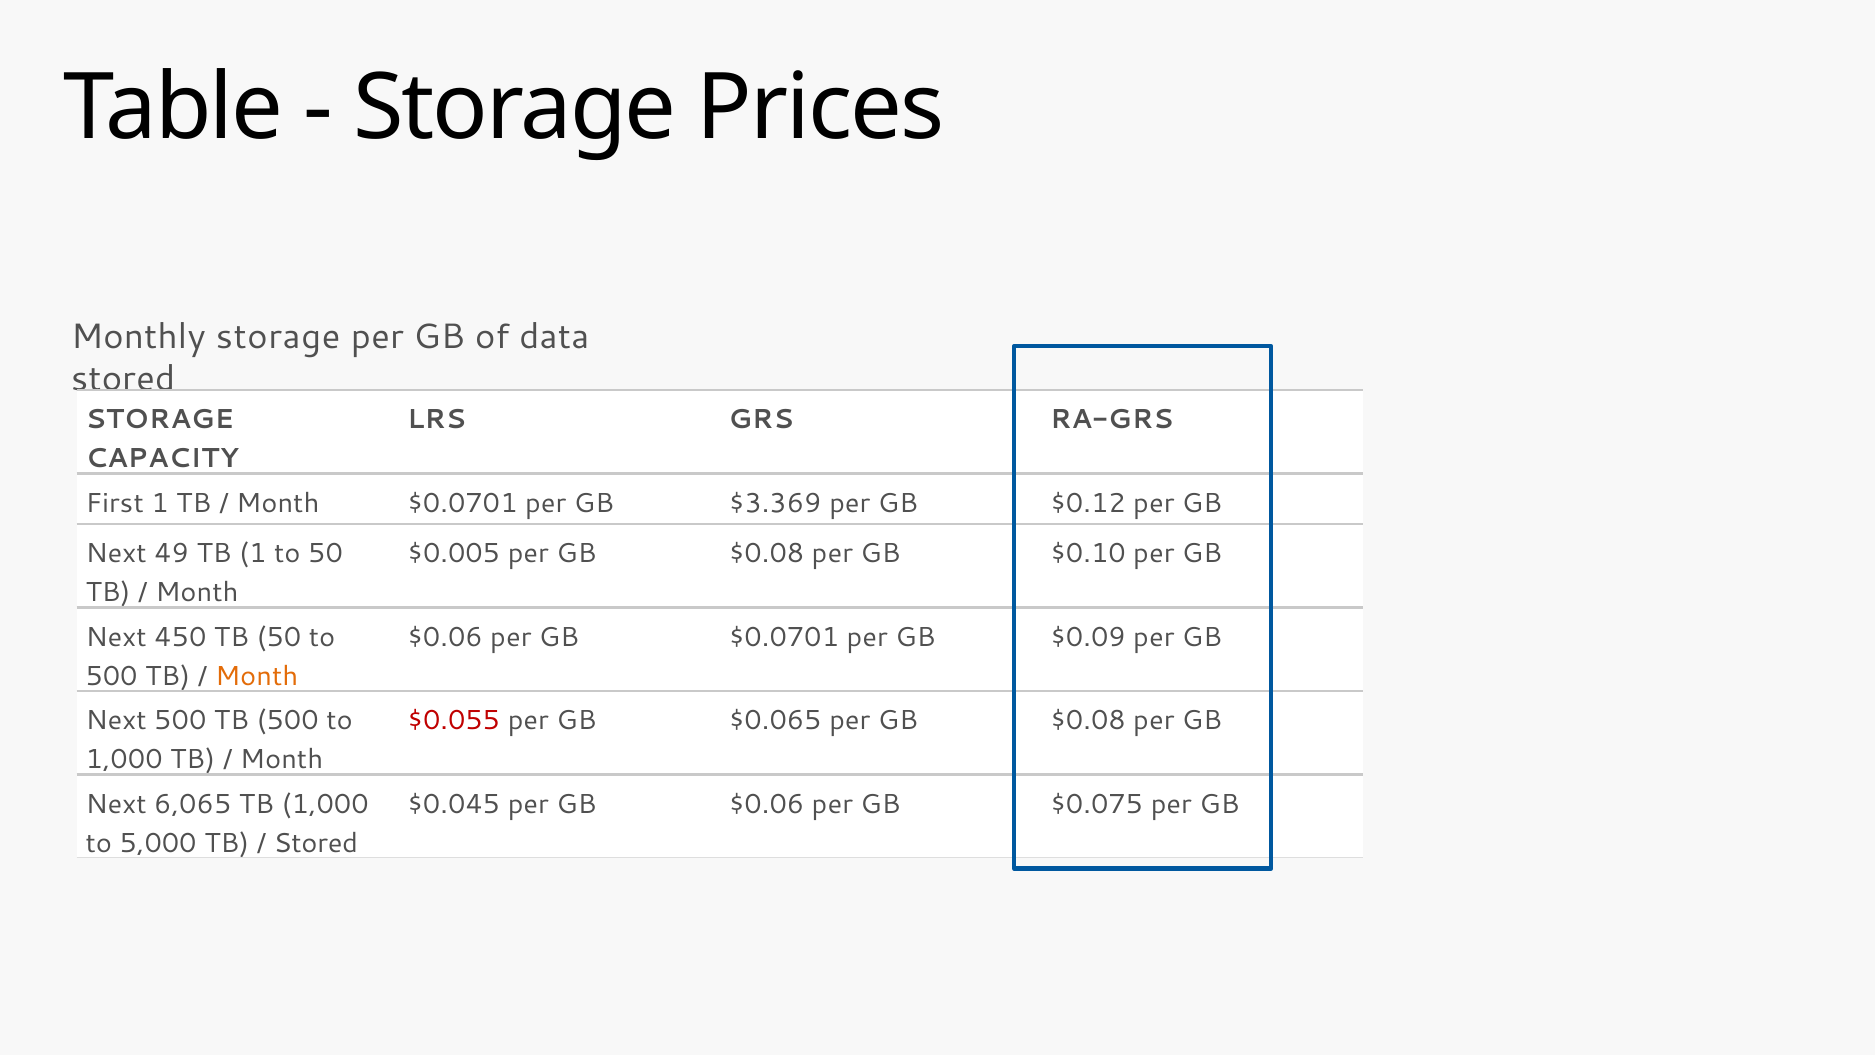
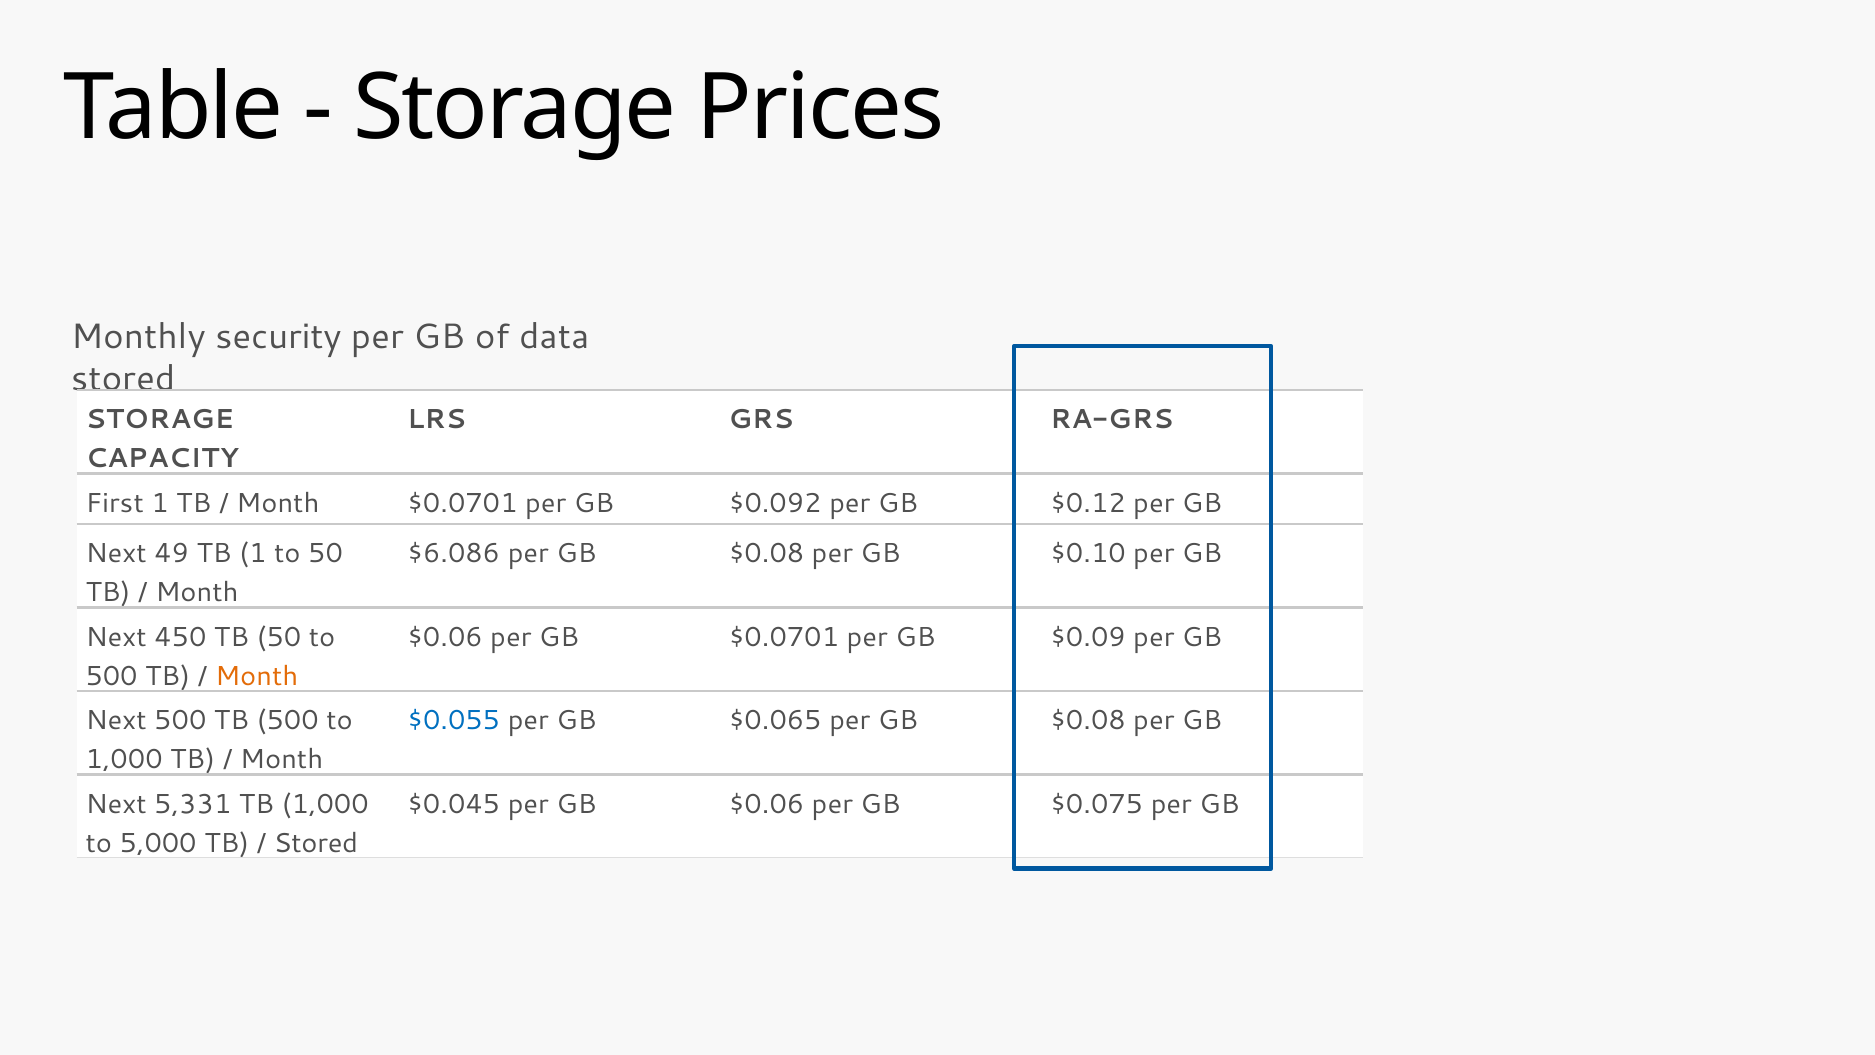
Monthly storage: storage -> security (278, 337)
$3.369: $3.369 -> $0.092 (775, 503)
$0.005: $0.005 -> $6.086 (454, 554)
$0.055 colour: red -> blue (454, 721)
6,065: 6,065 -> 5,331 (193, 804)
